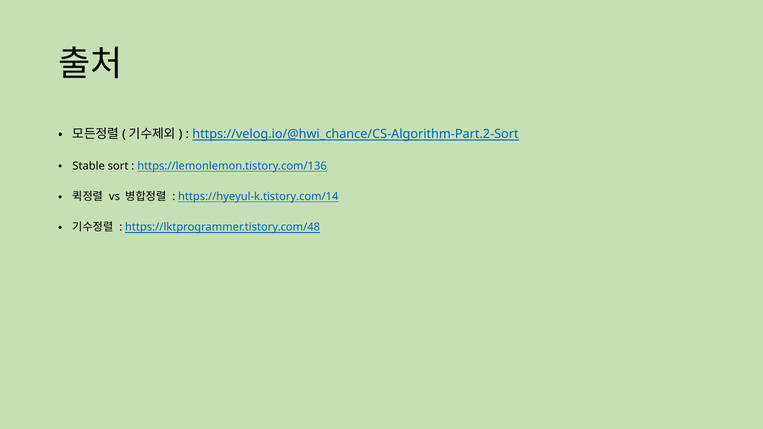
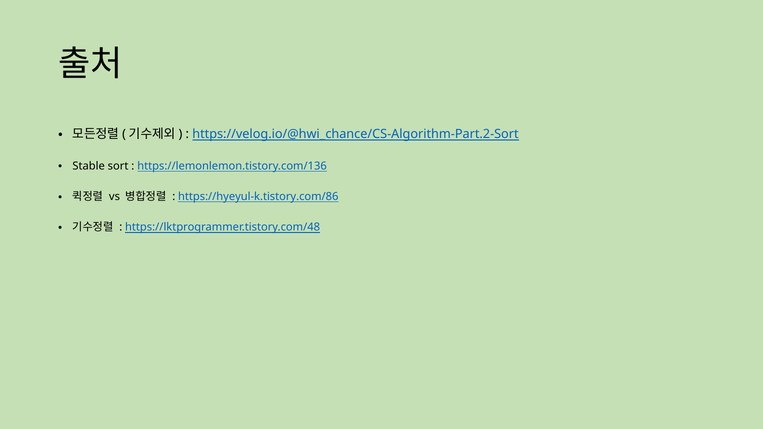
https://hyeyul-k.tistory.com/14: https://hyeyul-k.tistory.com/14 -> https://hyeyul-k.tistory.com/86 (258, 197)
